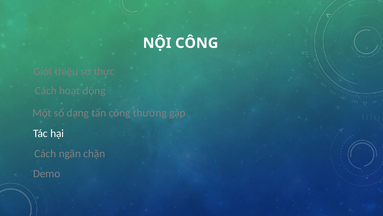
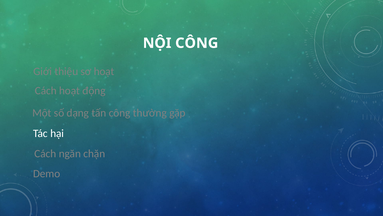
sơ thực: thực -> hoạt (104, 71)
